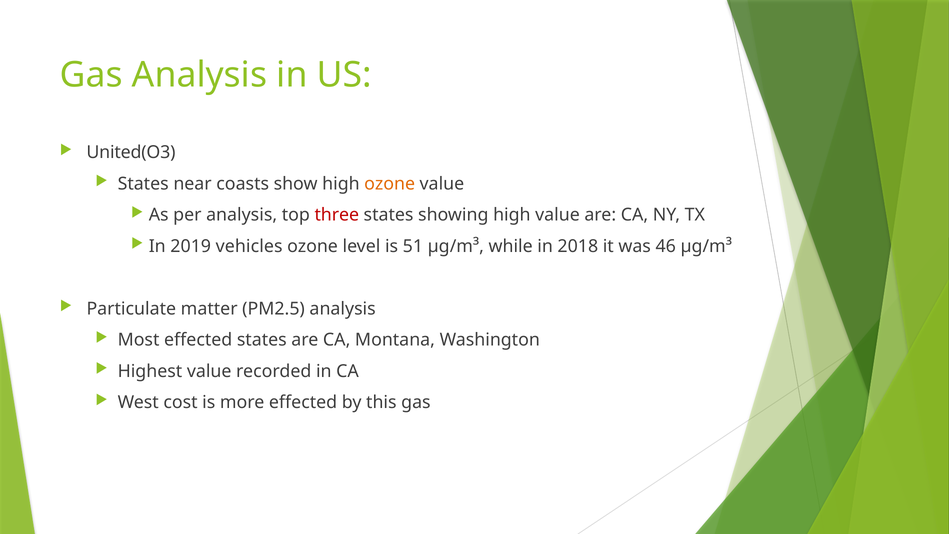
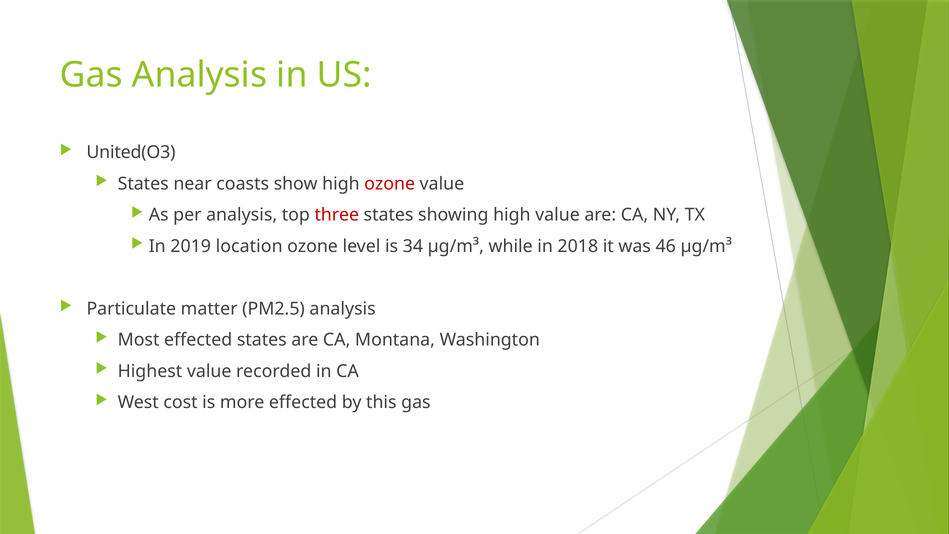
ozone colour: orange -> red (390, 184)
vehicles: vehicles -> location (249, 246)
51: 51 -> 34 (413, 246)
